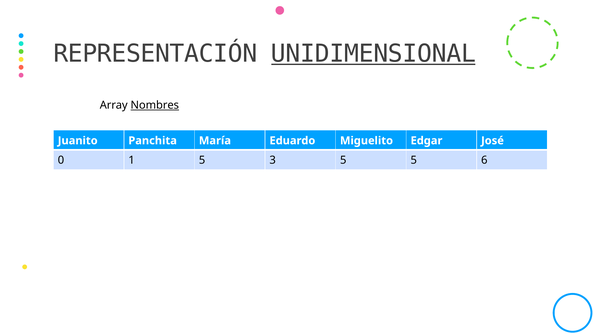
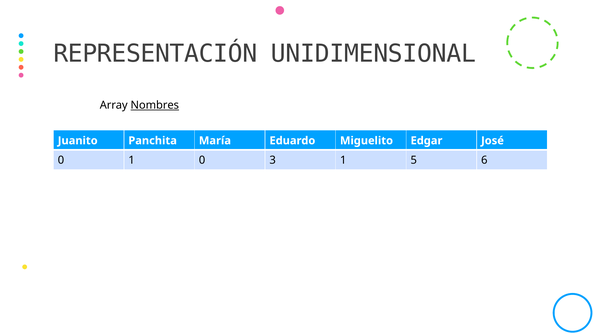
UNIDIMENSIONAL underline: present -> none (373, 54)
1 5: 5 -> 0 (202, 160)
3 5: 5 -> 1 (343, 160)
